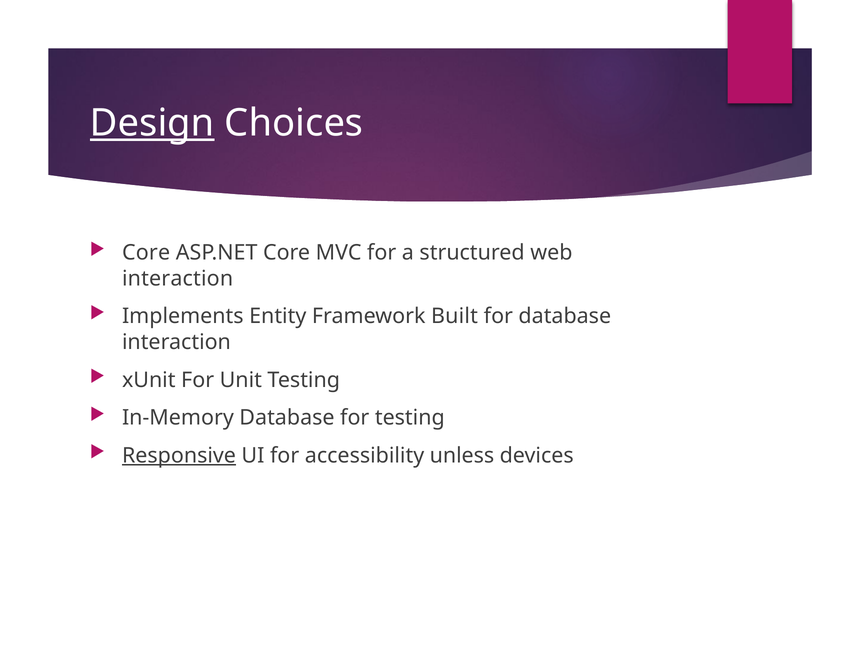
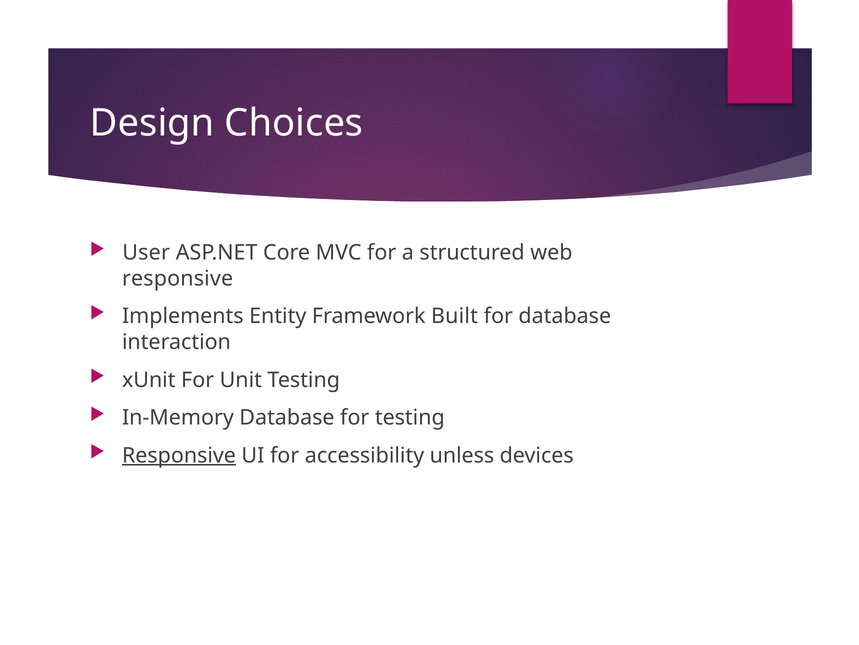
Design underline: present -> none (152, 123)
Core: Core -> User (146, 253)
interaction: interaction -> responsive (178, 278)
